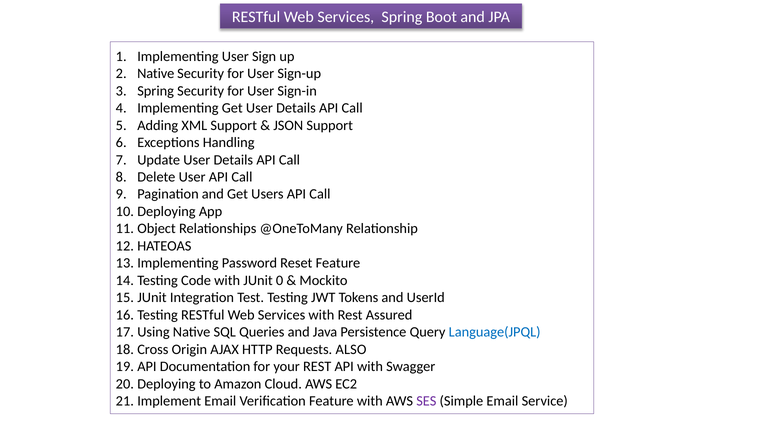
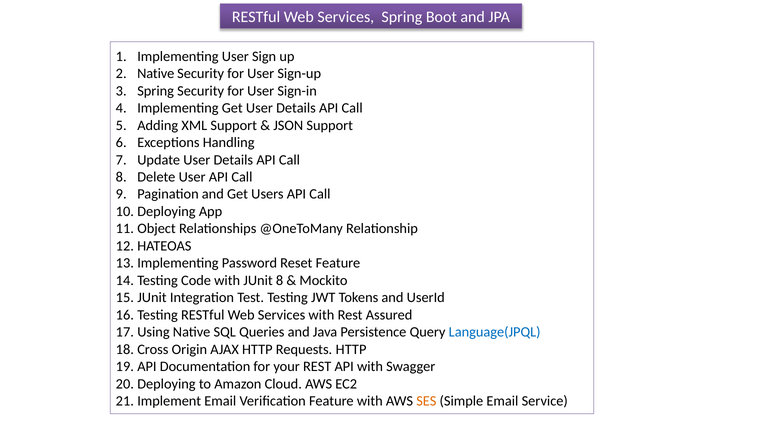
JUnit 0: 0 -> 8 (280, 280)
Requests ALSO: ALSO -> HTTP (351, 349)
SES colour: purple -> orange (426, 401)
